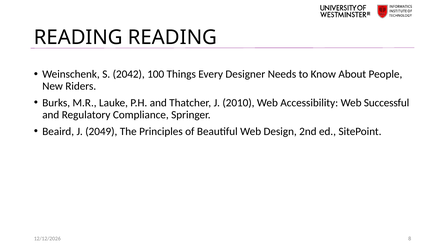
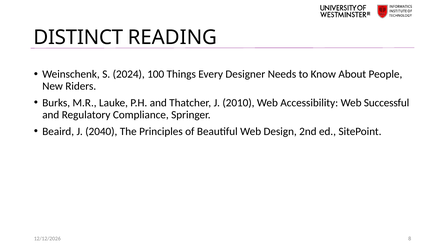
READING: READING -> DISTINCT (78, 37)
2042: 2042 -> 2024 (129, 74)
2049: 2049 -> 2040 (101, 132)
